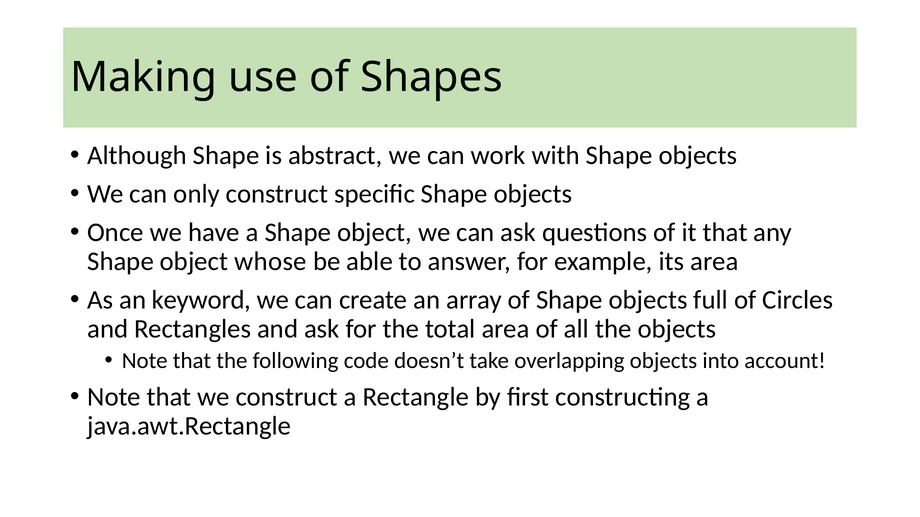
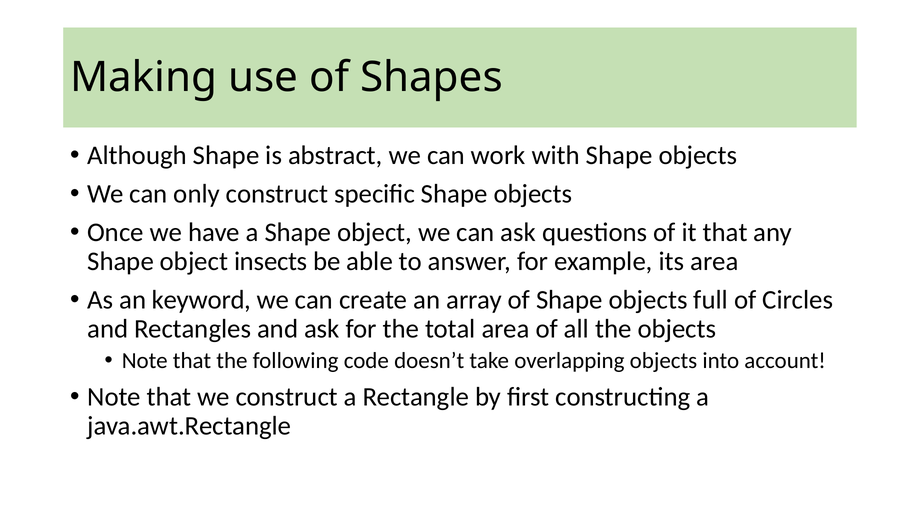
whose: whose -> insects (271, 262)
